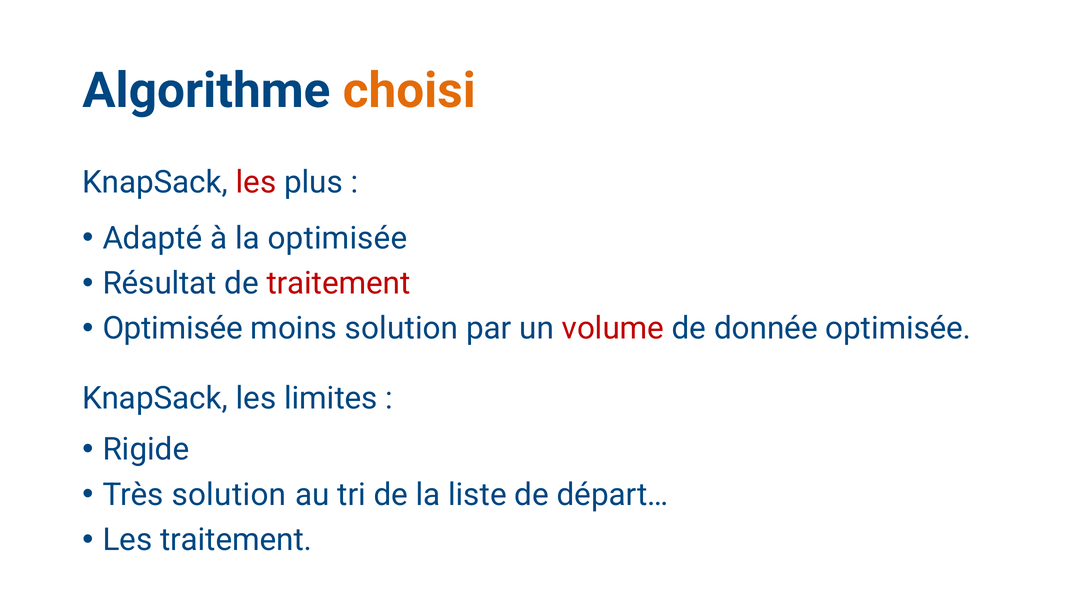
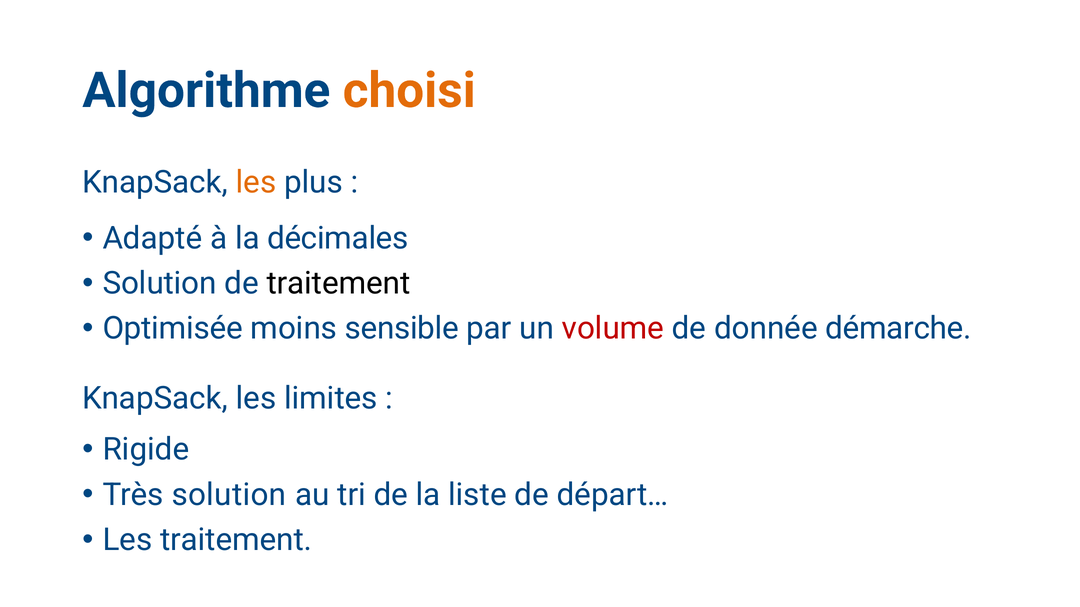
les colour: red -> orange (256, 183)
la optimisée: optimisée -> décimales (338, 238)
Résultat: Résultat -> Solution (160, 284)
traitement colour: red -> black (338, 284)
moins solution: solution -> sensible (402, 329)
donnée optimisée: optimisée -> démarche (898, 329)
